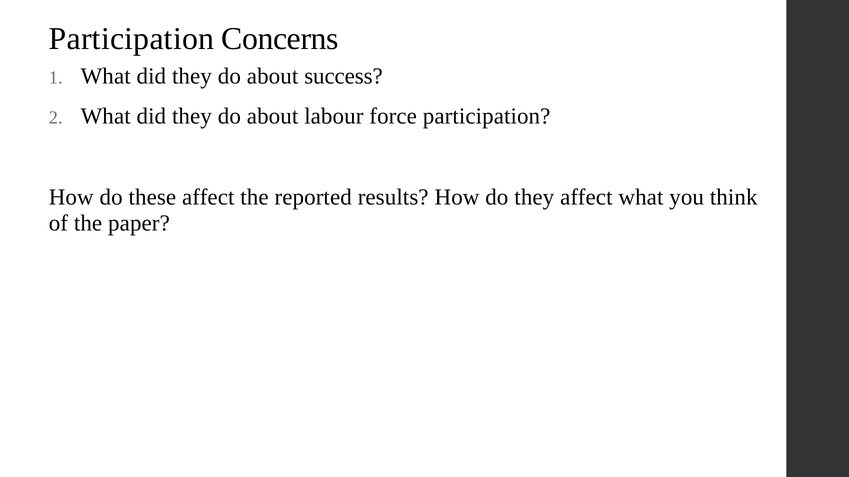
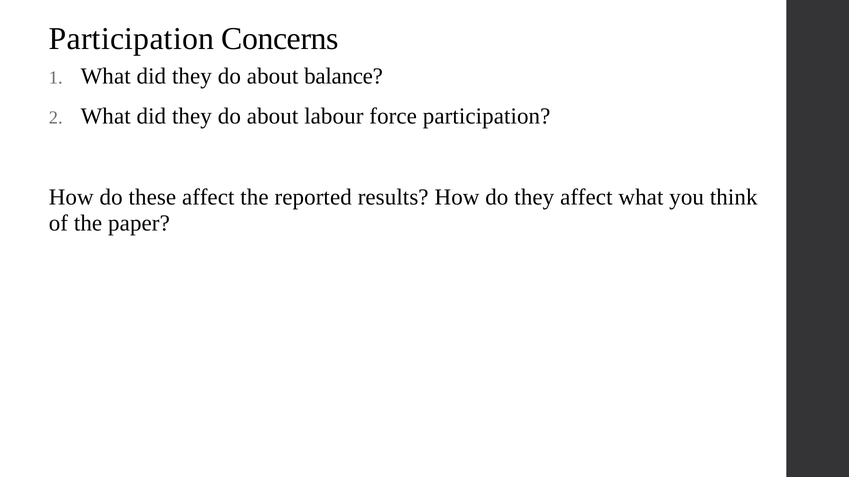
success: success -> balance (344, 76)
